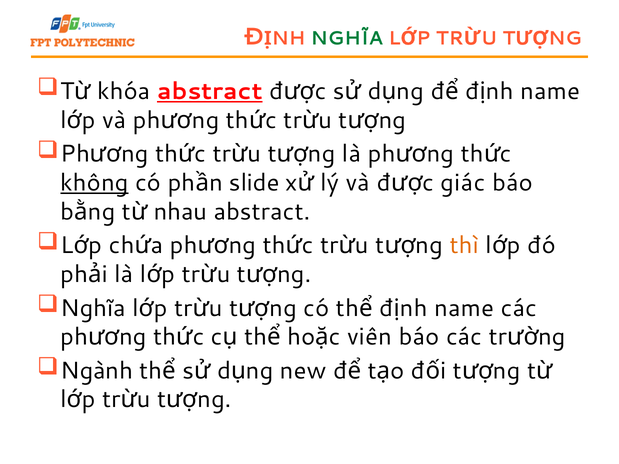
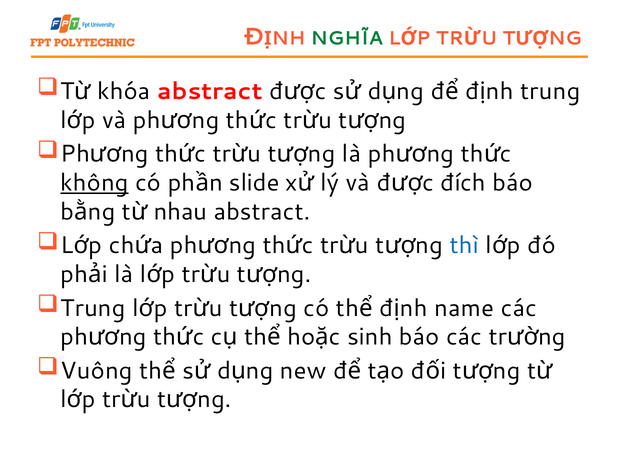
abstract underline: present -> none (210, 91)
name: name -> trung (550, 91)
giác: giác -> đích (463, 183)
thì colour: orange -> blue (464, 246)
Nghĩa: Nghĩa -> Trung (93, 308)
viên: viên -> sinh (370, 337)
Ngành: Ngành -> Vuông (97, 371)
